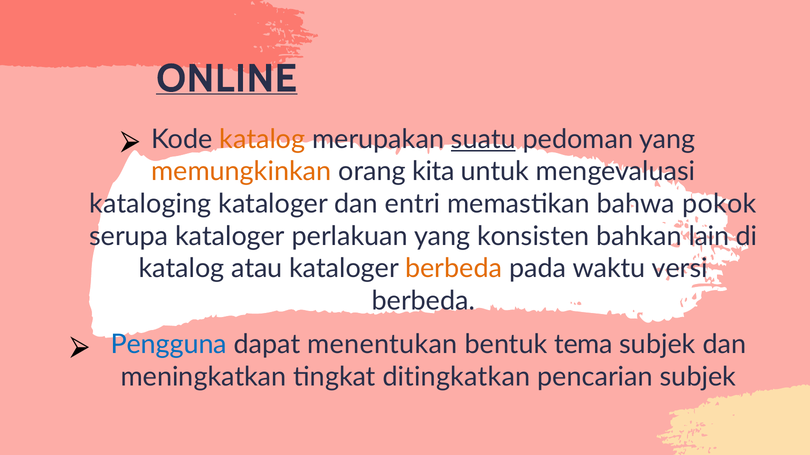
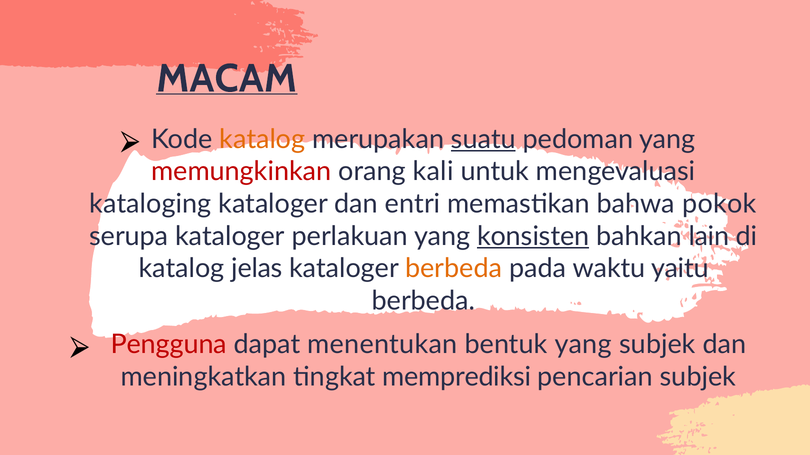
ONLINE: ONLINE -> MACAM (227, 79)
memungkinkan colour: orange -> red (241, 172)
kita: kita -> kali (433, 172)
konsisten underline: none -> present (533, 237)
atau: atau -> jelas (257, 269)
versi: versi -> yaitu (680, 269)
Pengguna colour: blue -> red (169, 345)
bentuk tema: tema -> yang (583, 345)
ditingkatkan: ditingkatkan -> memprediksi (457, 377)
